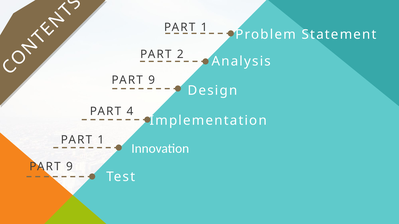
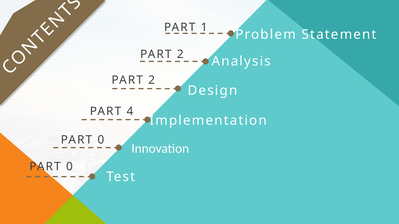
9: 9 -> 2 (152, 80)
1: 1 -> 0 (101, 140)
9: 9 -> 0 (69, 167)
